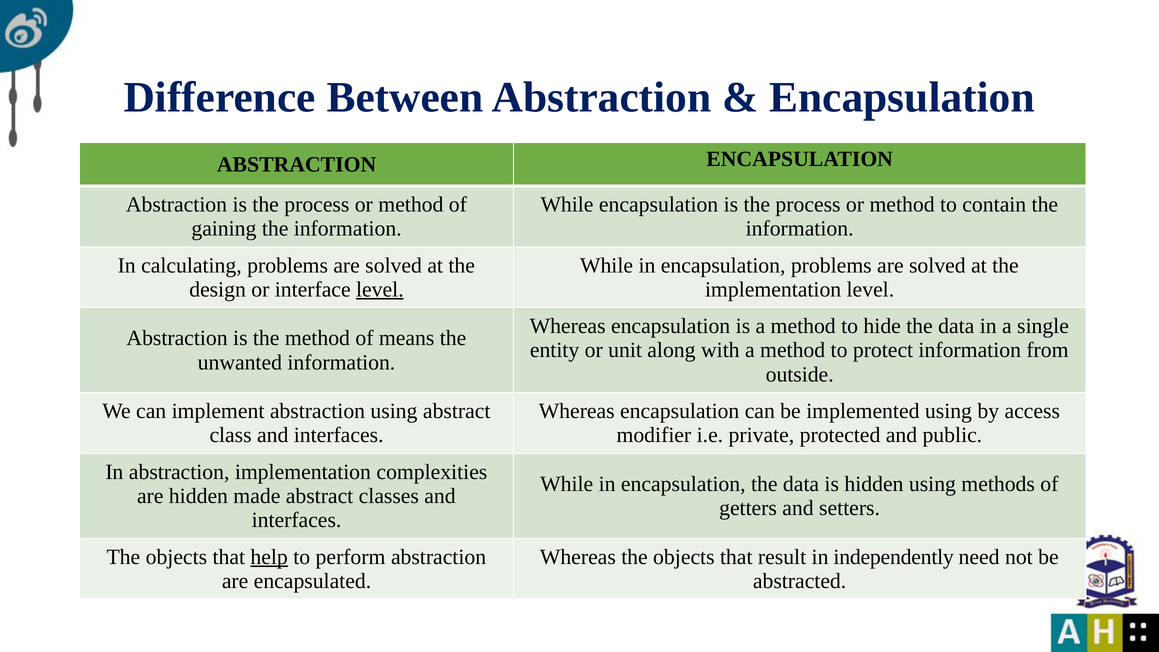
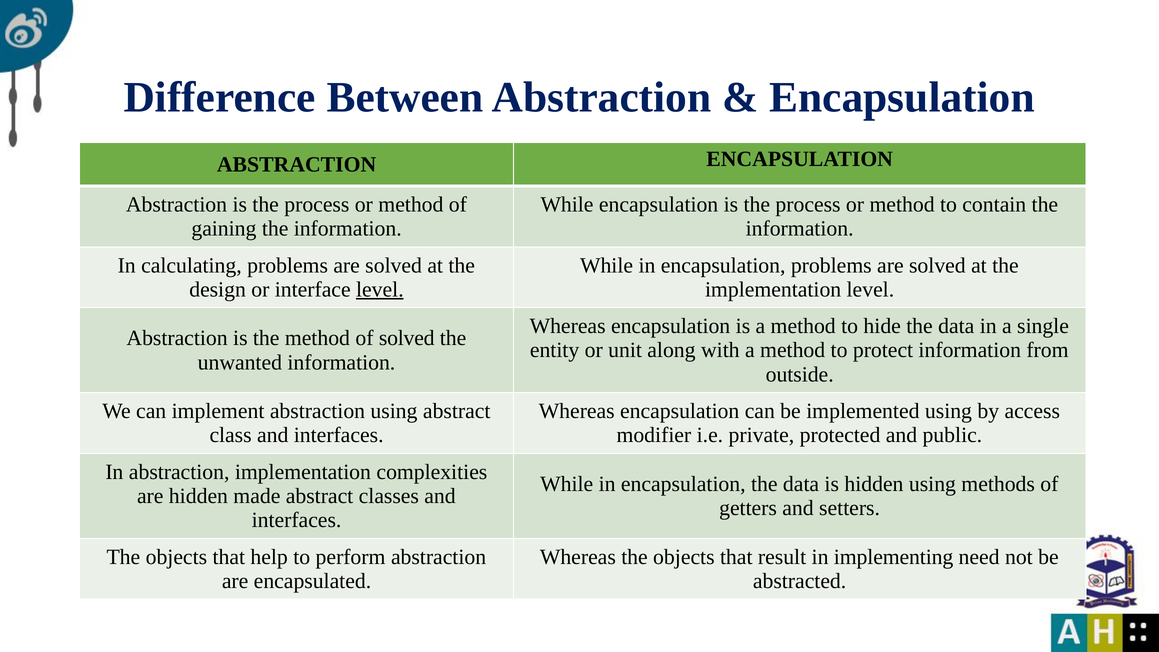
of means: means -> solved (407, 338)
help underline: present -> none (269, 557)
independently: independently -> implementing (894, 557)
